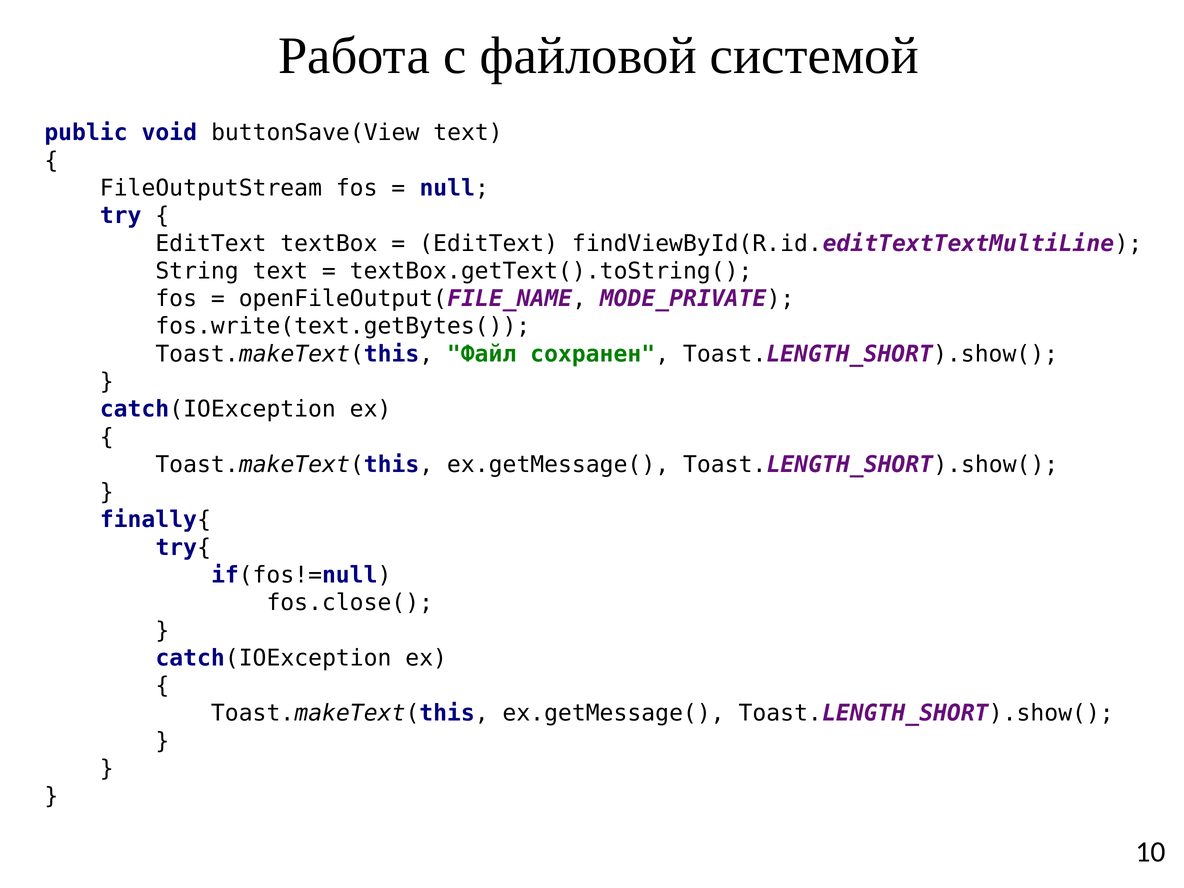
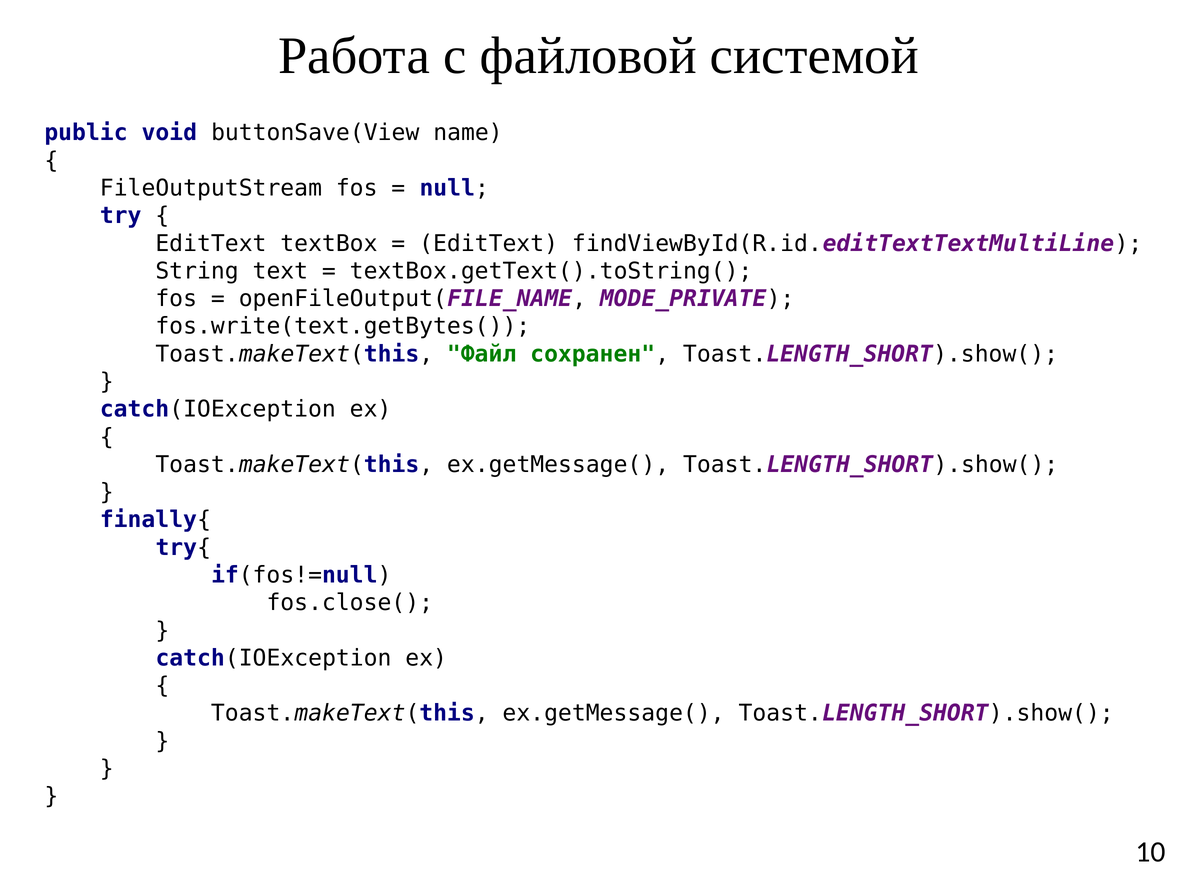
buttonSave(View text: text -> name (468, 133)
